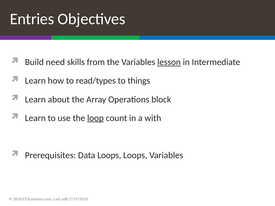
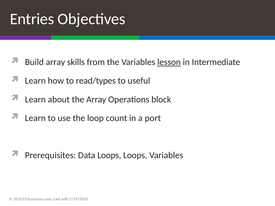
Build need: need -> array (55, 62)
things: things -> useful (139, 81)
loop underline: present -> none (95, 118)
with: with -> port (153, 118)
